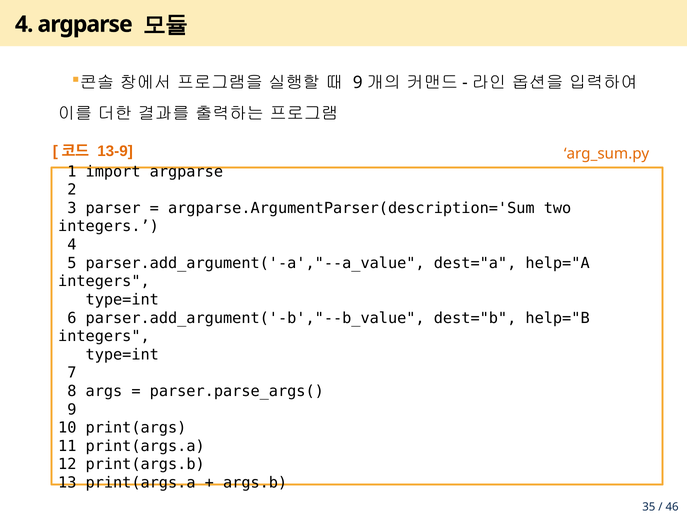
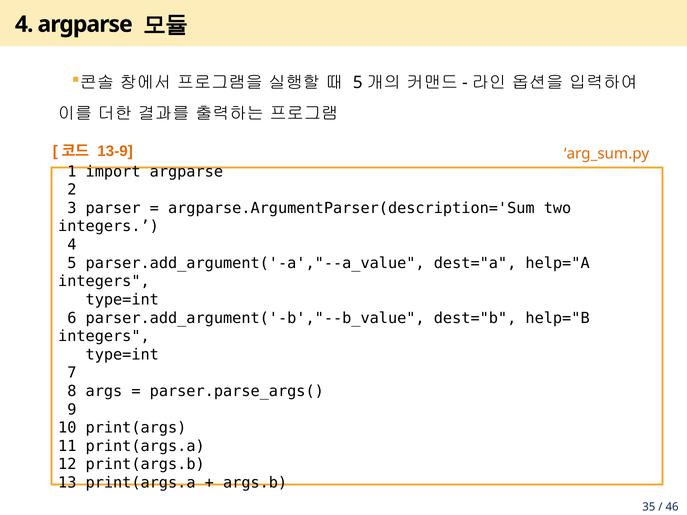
9: 9 -> 5 (358, 83)
